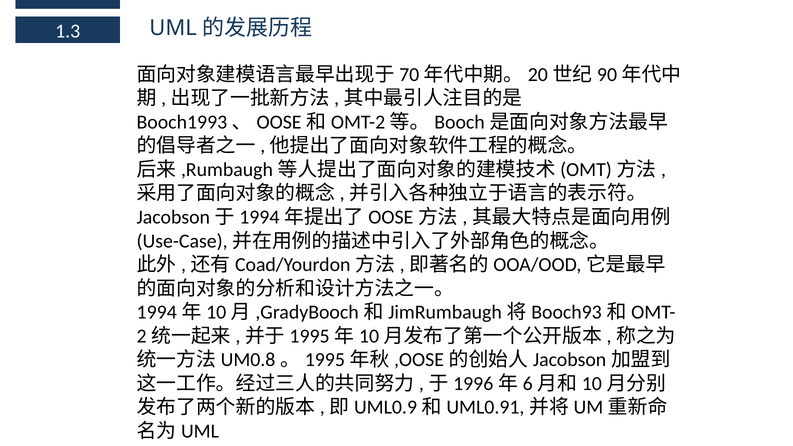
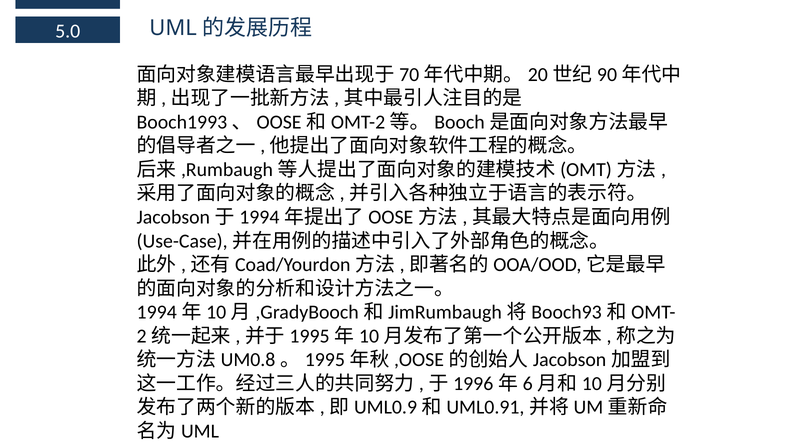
1.3: 1.3 -> 5.0 (68, 31)
